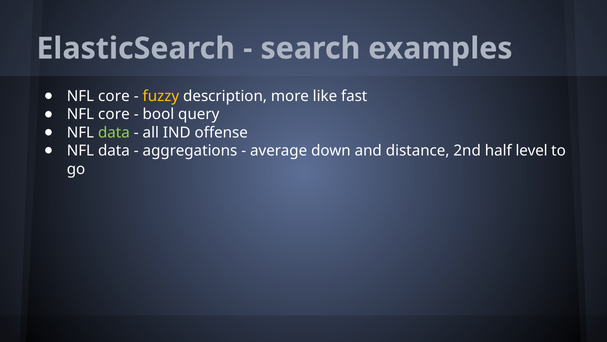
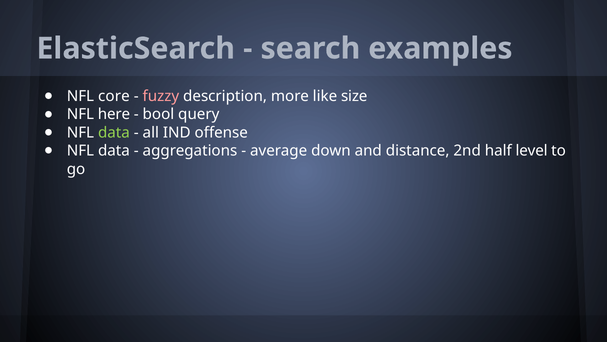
fuzzy colour: yellow -> pink (161, 96)
fast: fast -> size (354, 96)
core: core -> here (114, 114)
